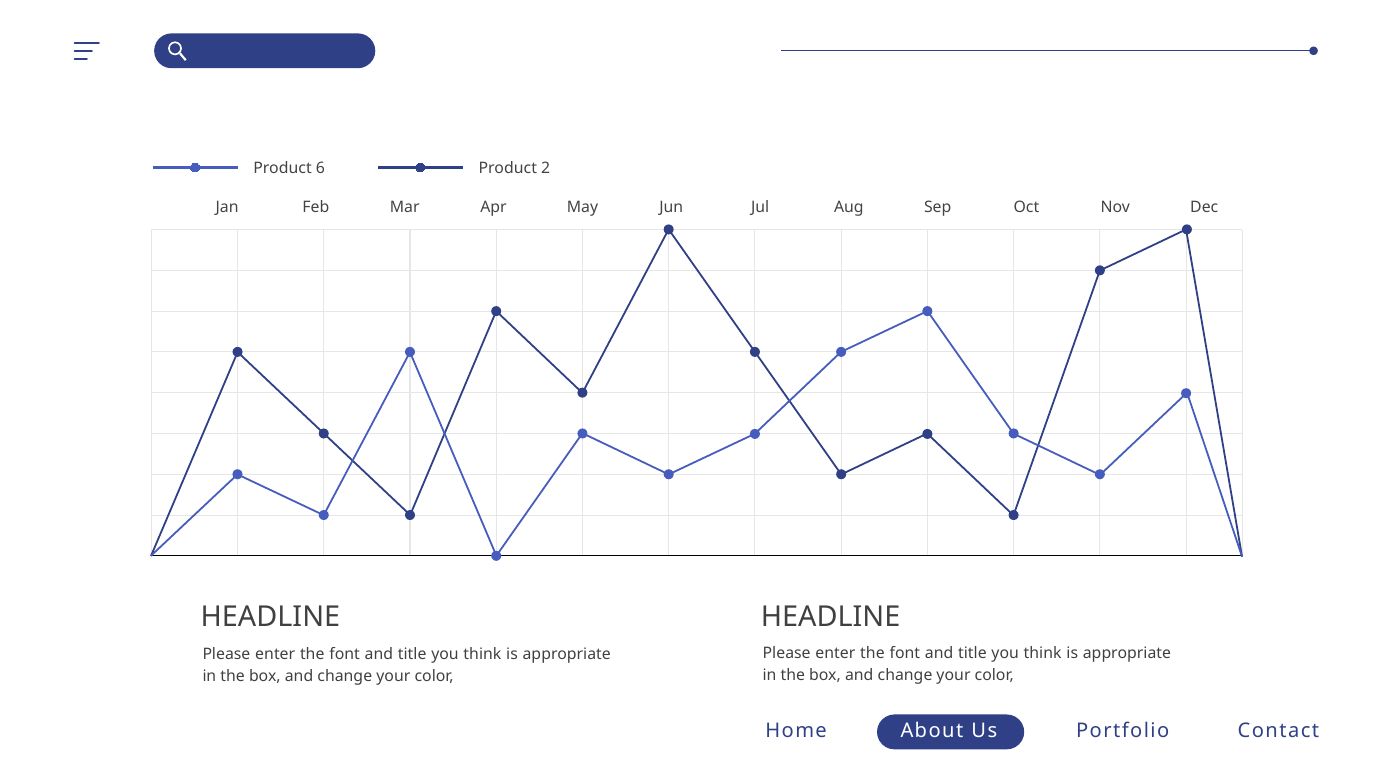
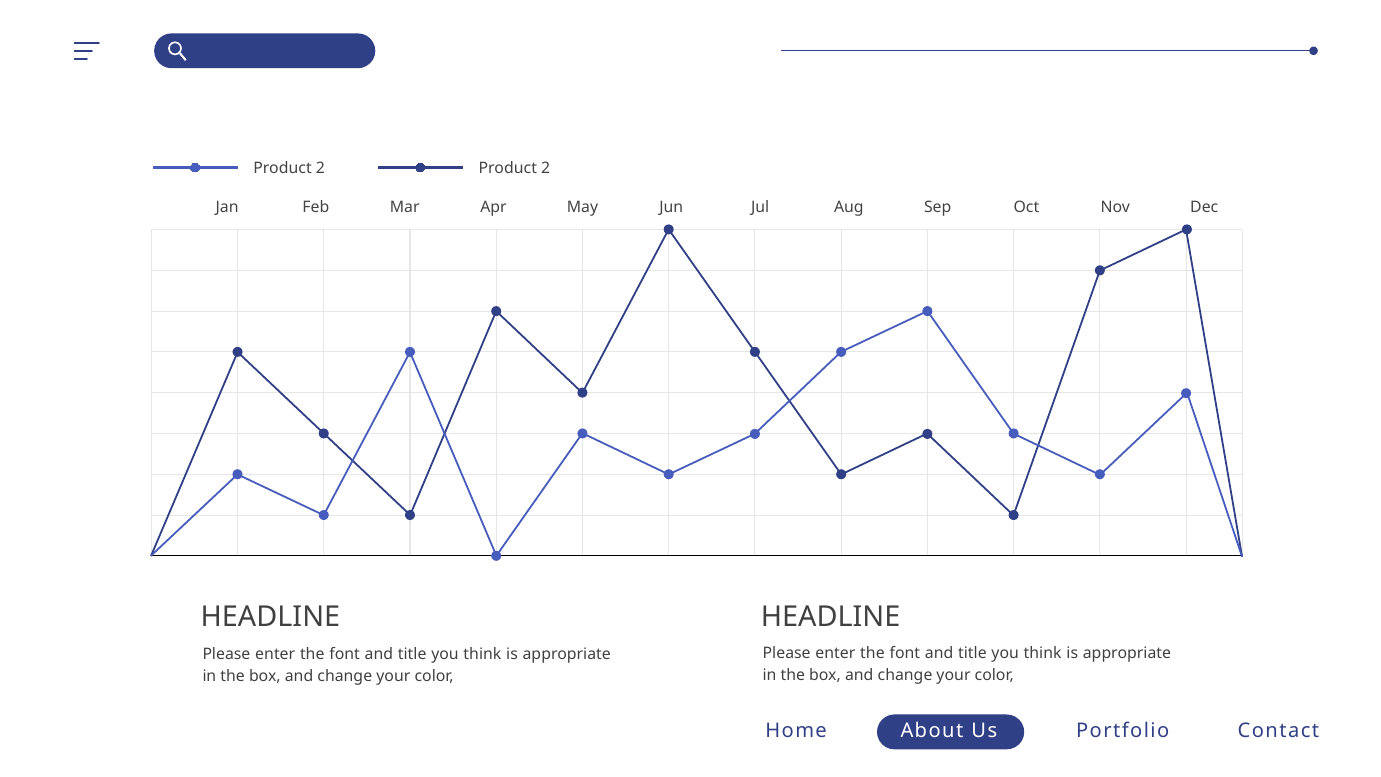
6: 6 -> 2 (320, 168)
